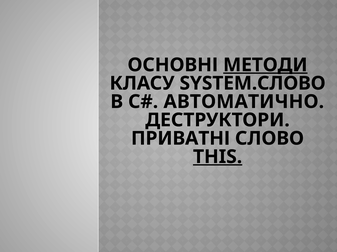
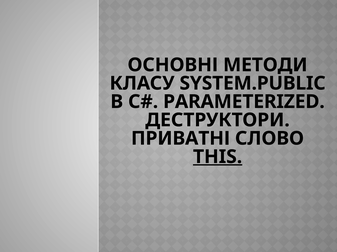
МЕТОДИ underline: present -> none (265, 65)
SYSTEM.СЛОВО: SYSTEM.СЛОВО -> SYSTEM.PUBLIC (253, 84)
АВТОМАТИЧНО: АВТОМАТИЧНО -> PARAMETERIZED (244, 102)
